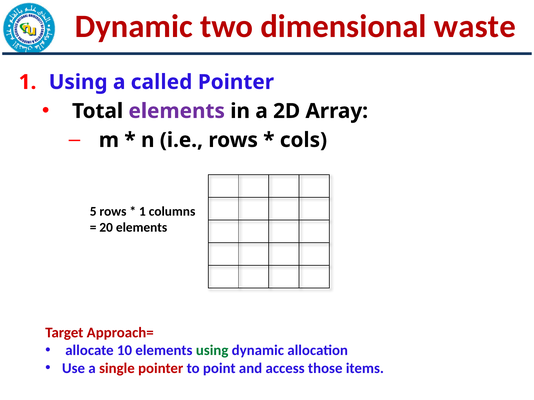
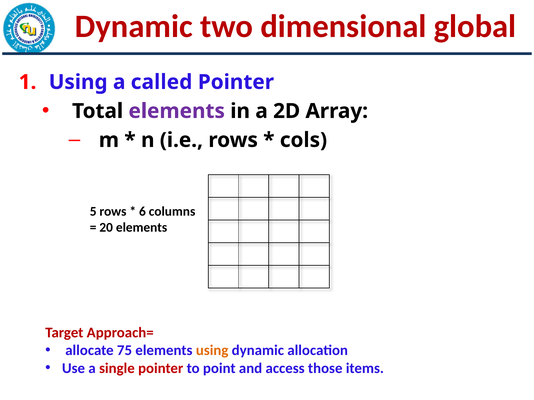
waste: waste -> global (475, 27)
1: 1 -> 6 (142, 212)
10: 10 -> 75 (124, 351)
using colour: green -> orange (212, 351)
